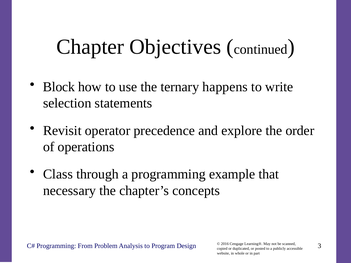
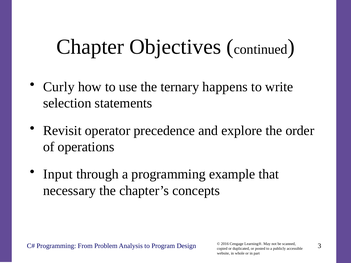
Block: Block -> Curly (59, 87)
Class: Class -> Input (58, 174)
